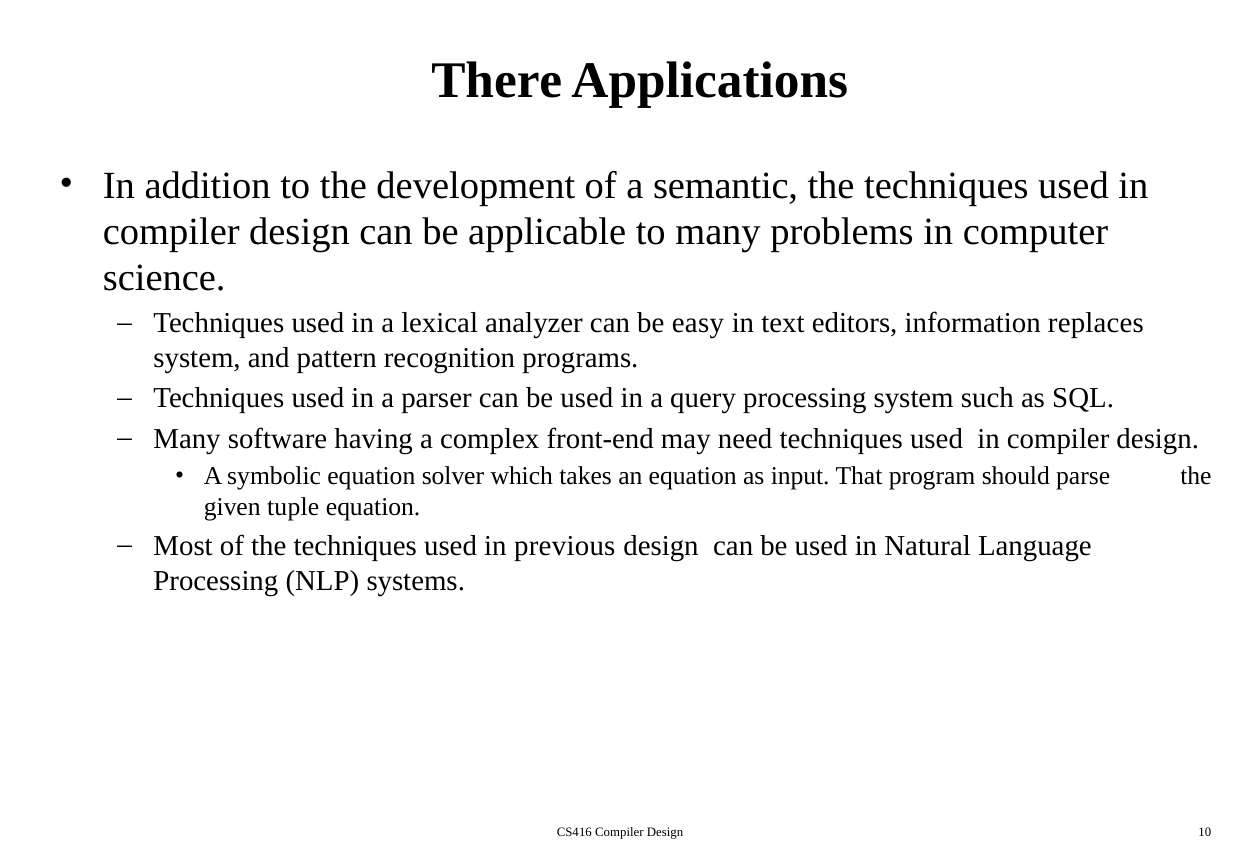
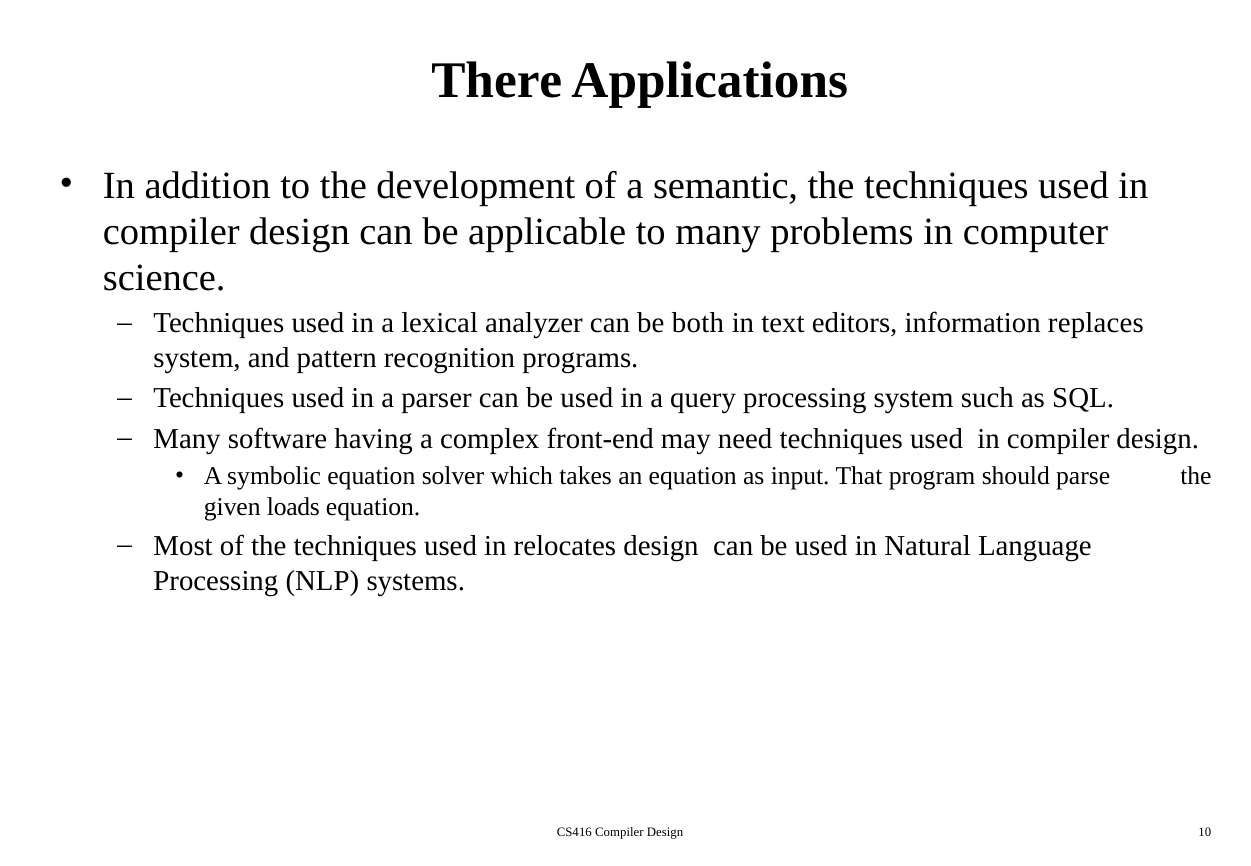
easy: easy -> both (698, 323)
tuple: tuple -> loads (293, 507)
previous: previous -> relocates (565, 546)
